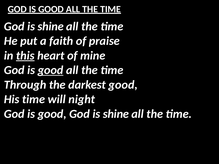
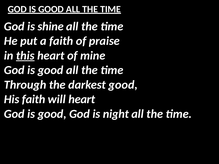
good underline: present -> none (51, 70)
His time: time -> faith (34, 99)
will night: night -> heart (82, 99)
good God is shine: shine -> night (116, 114)
